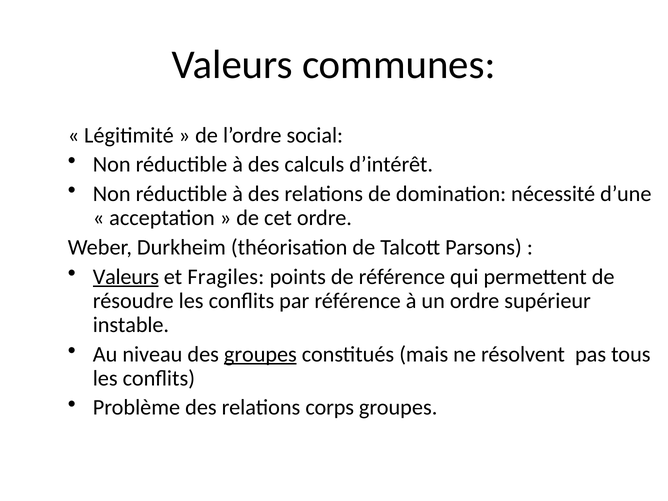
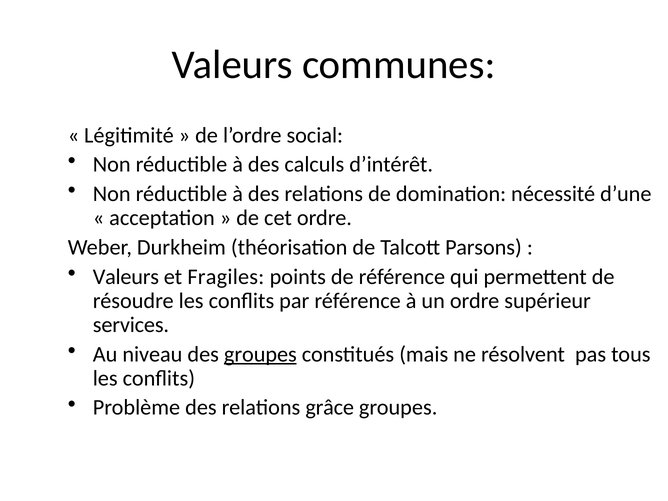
Valeurs underline: present -> none (126, 277)
instable: instable -> services (131, 325)
corps: corps -> grâce (330, 408)
